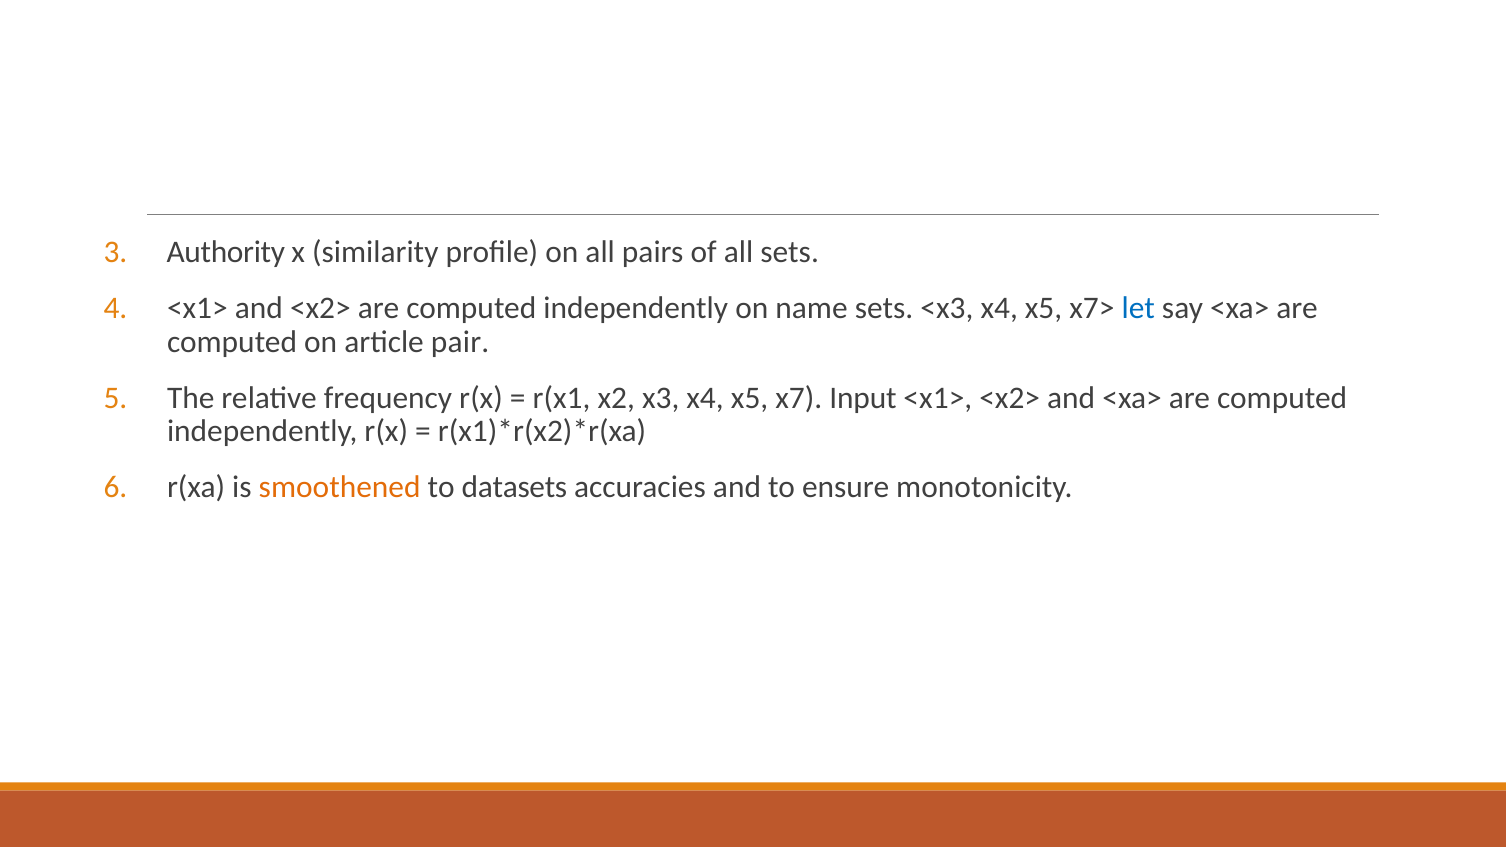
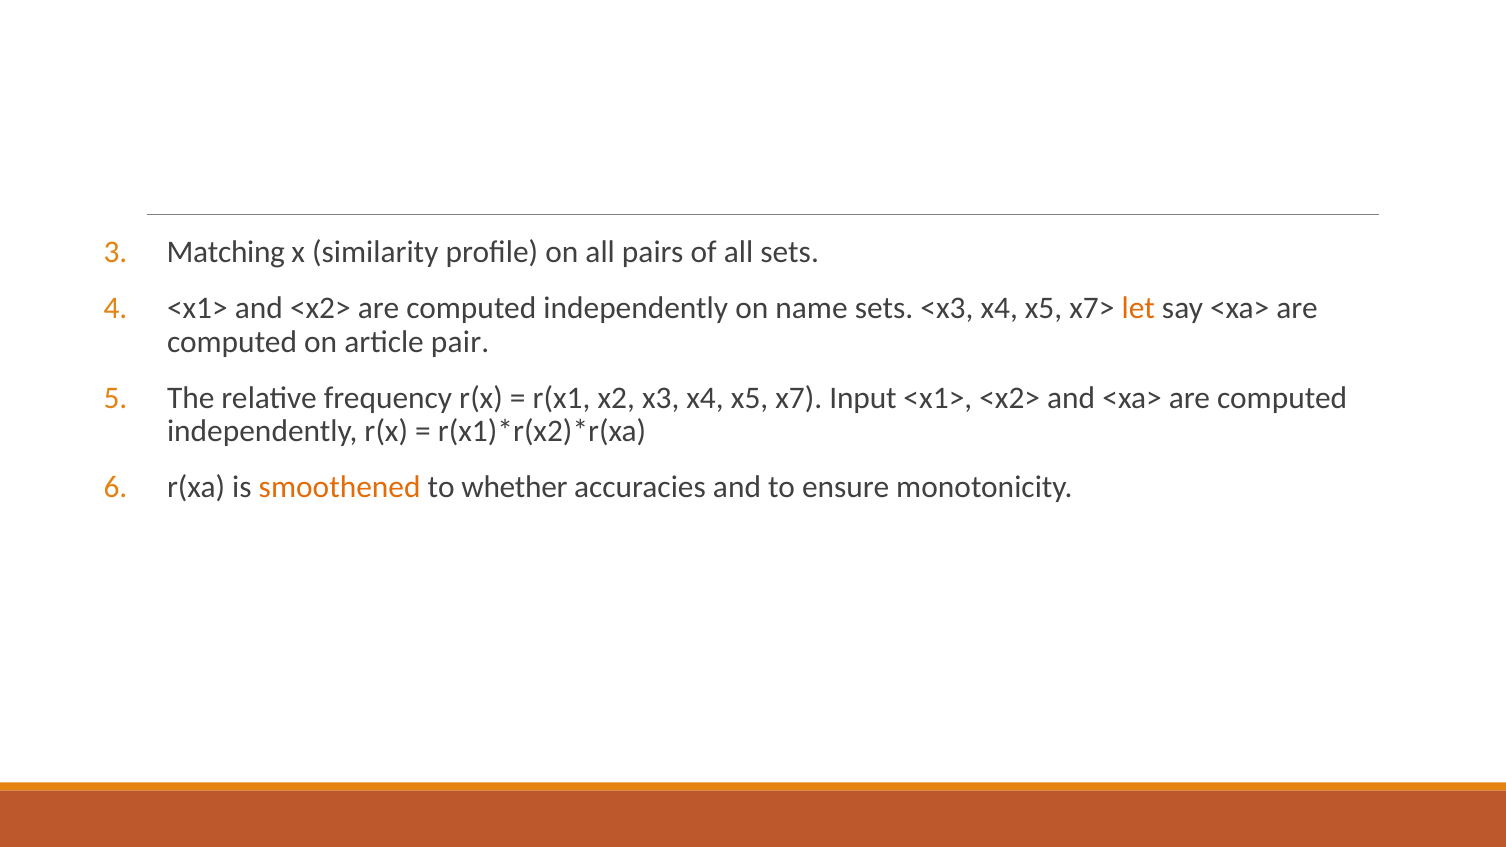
Authority: Authority -> Matching (226, 252)
let colour: blue -> orange (1138, 308)
datasets: datasets -> whether (514, 488)
